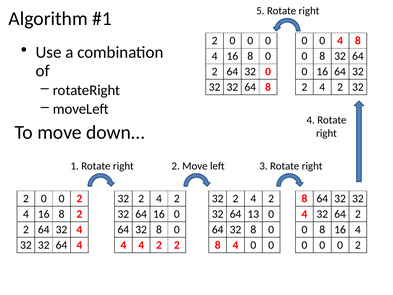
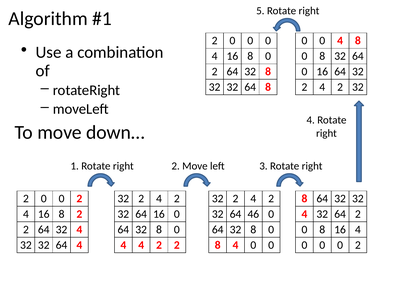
2 64 32 0: 0 -> 8 (268, 72)
13: 13 -> 46 (253, 214)
